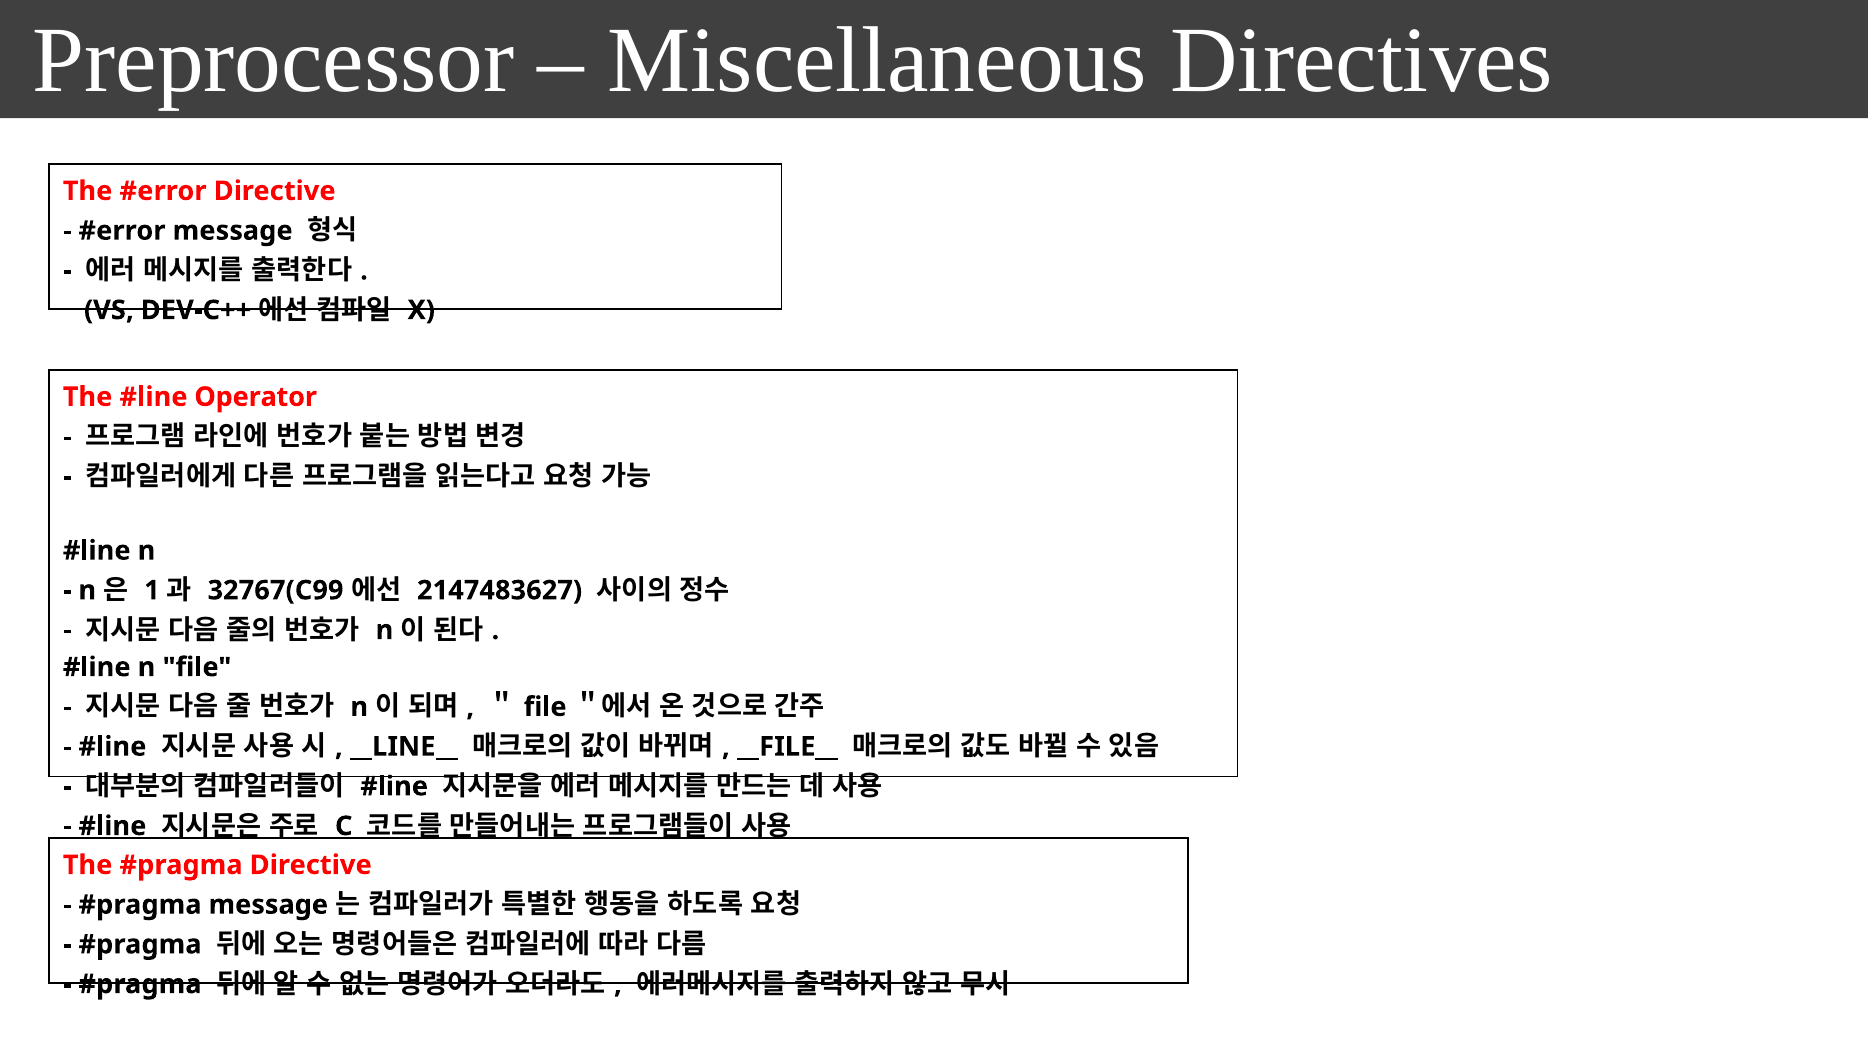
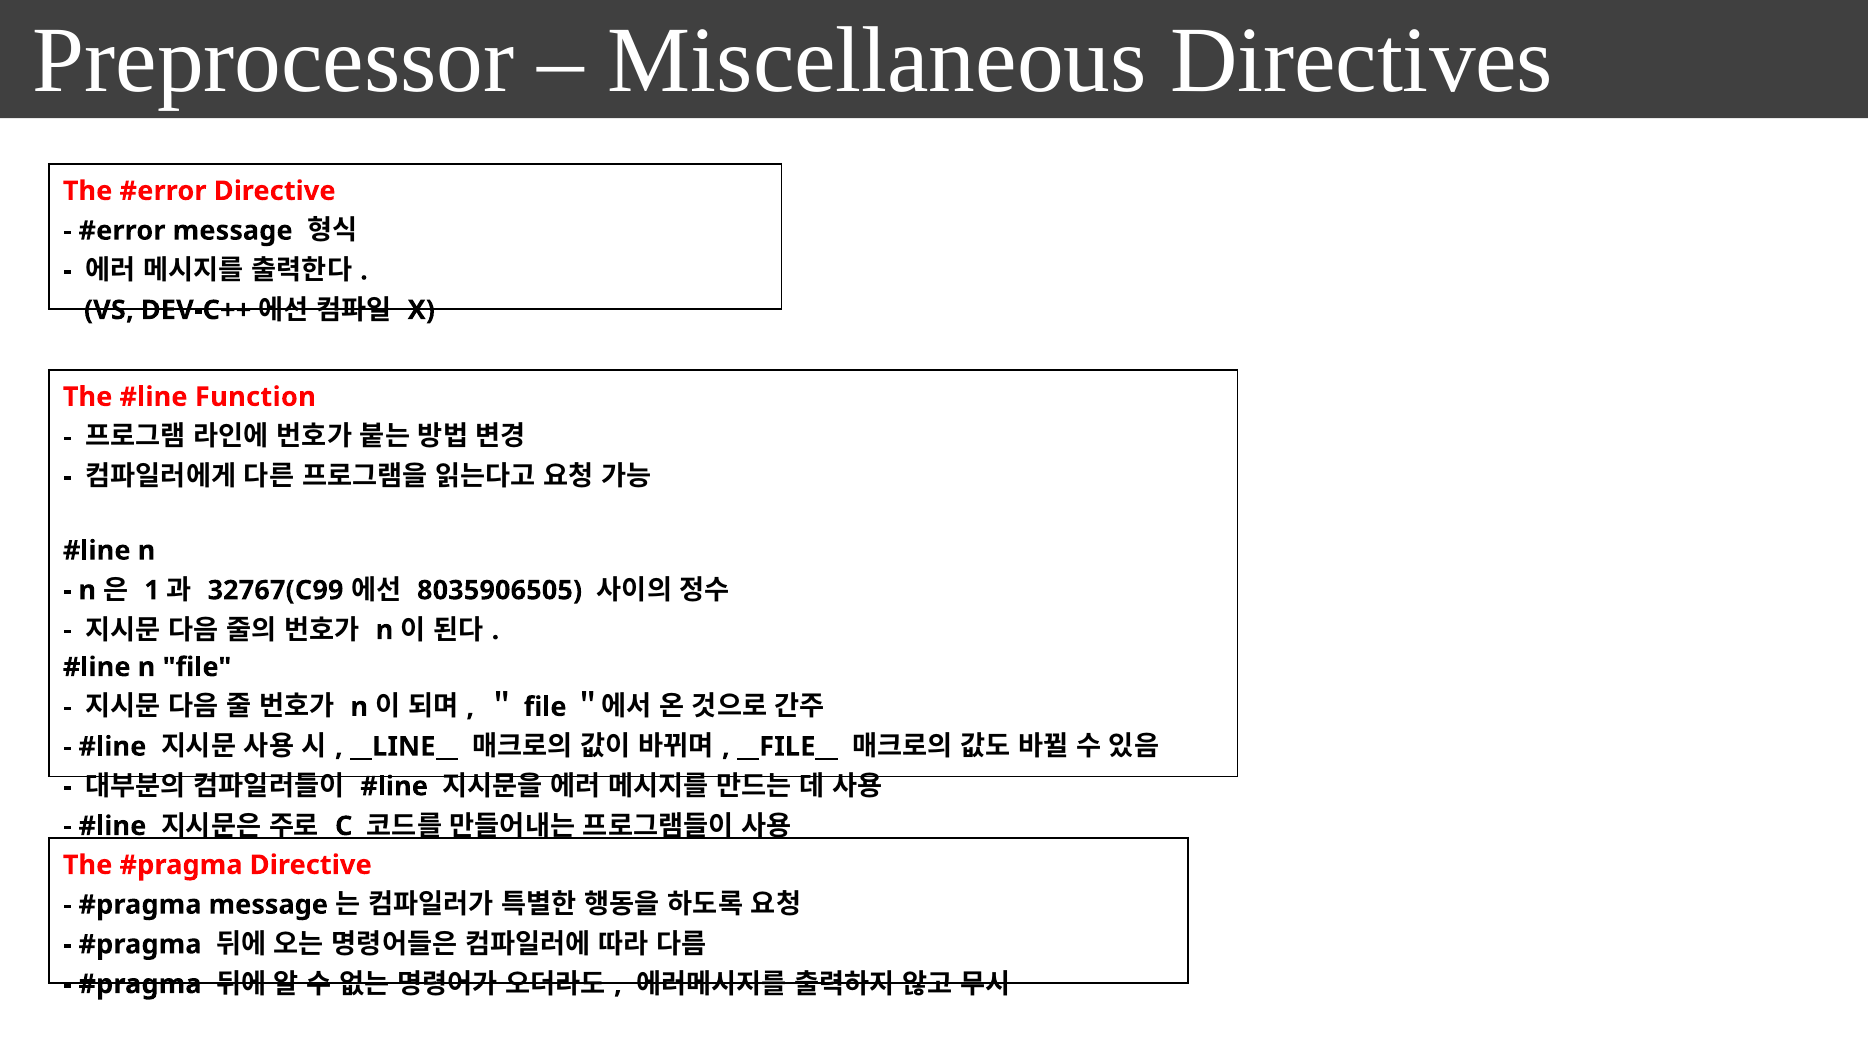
Operator: Operator -> Function (255, 397)
2147483627: 2147483627 -> 8035906505 (500, 590)
